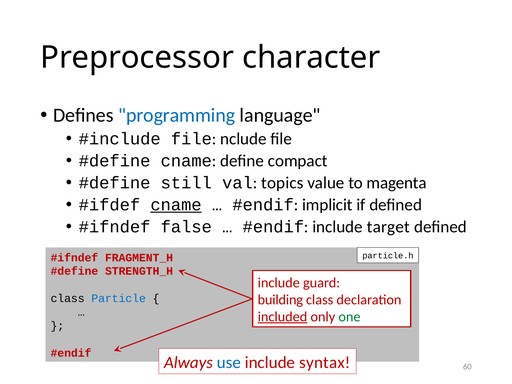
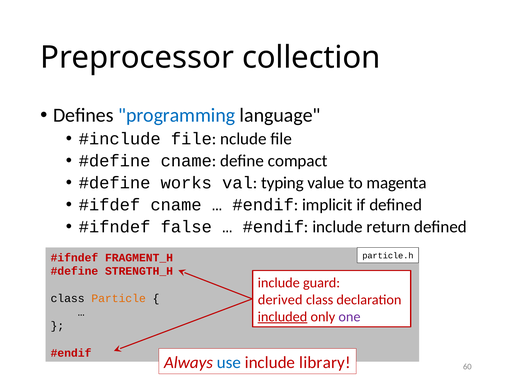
character: character -> collection (311, 57)
still: still -> works (186, 183)
topics: topics -> typing (282, 183)
cname underline: present -> none (176, 205)
target: target -> return (388, 227)
building: building -> derived (280, 300)
Particle colour: blue -> orange (119, 299)
one colour: green -> purple (349, 317)
syntax: syntax -> library (325, 362)
